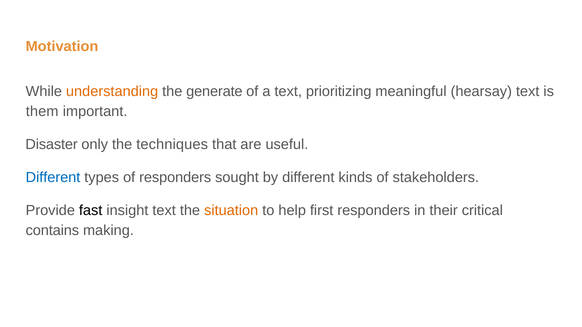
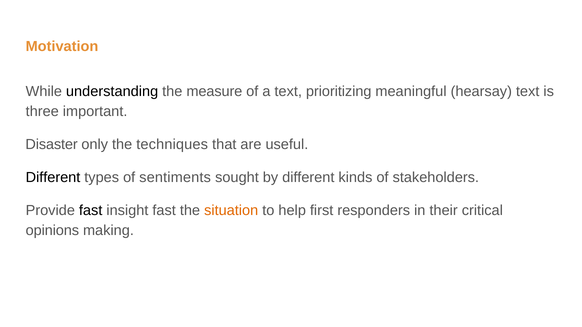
understanding colour: orange -> black (112, 92)
generate: generate -> measure (214, 92)
them: them -> three (42, 112)
Different colour: blue -> black (53, 178)
of responders: responders -> sentiments (175, 178)
insight text: text -> fast (164, 211)
contains: contains -> opinions (52, 231)
